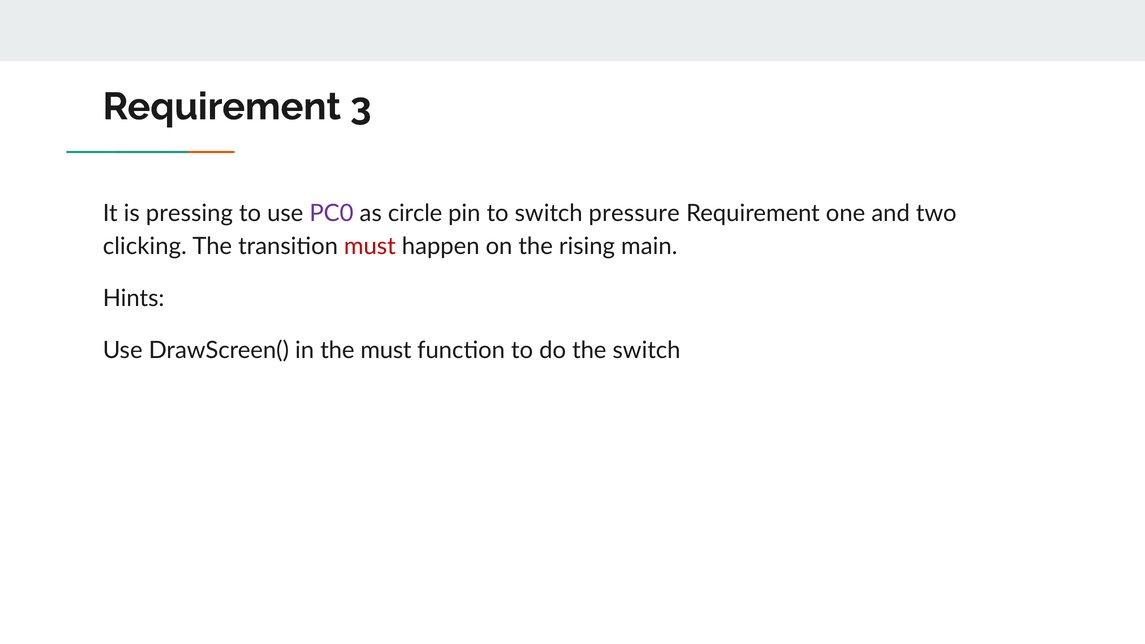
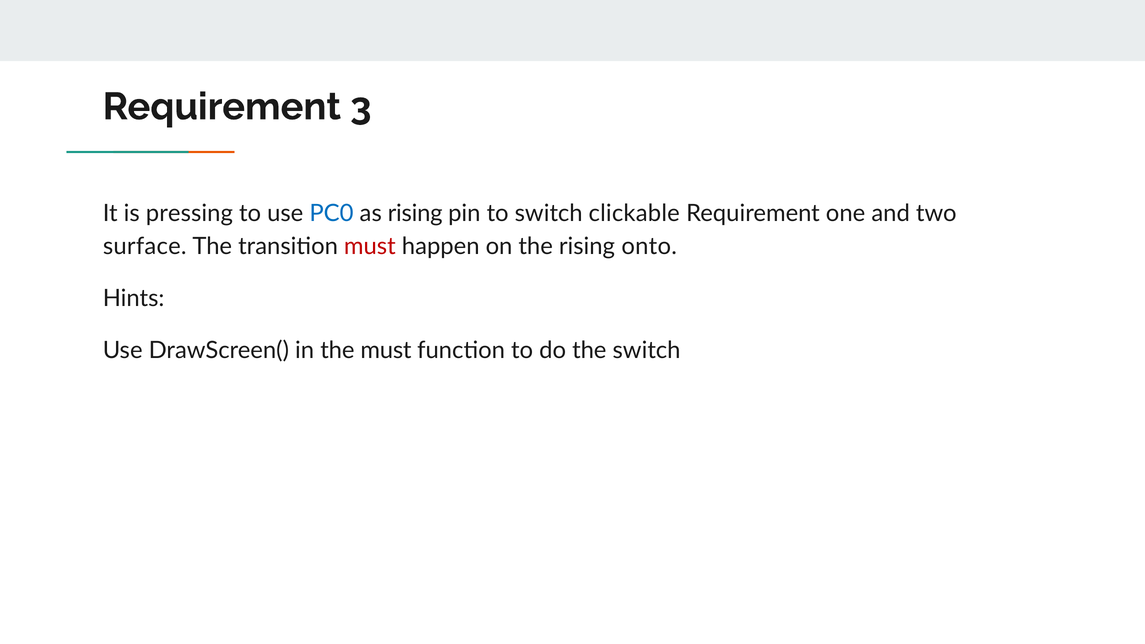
PC0 colour: purple -> blue (331, 214)
as circle: circle -> rising (415, 214)
pressure: pressure -> clickable (634, 214)
clicking: clicking -> surface (145, 246)
main: main -> onto (649, 246)
